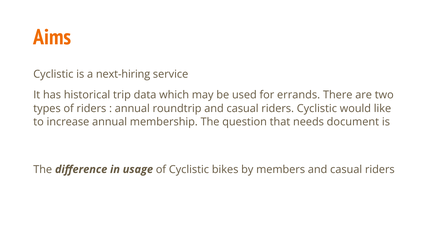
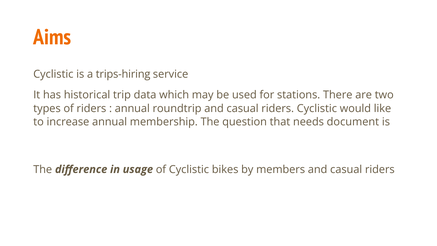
next-hiring: next-hiring -> trips-hiring (123, 74)
errands: errands -> stations (299, 95)
